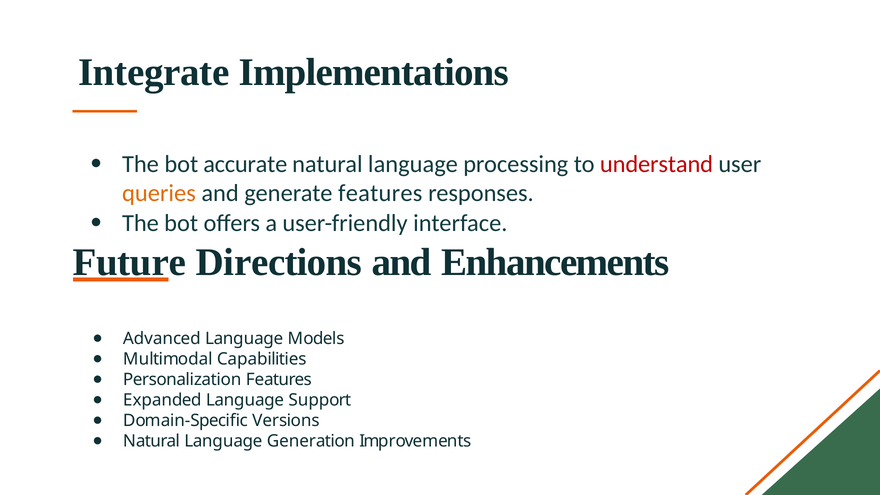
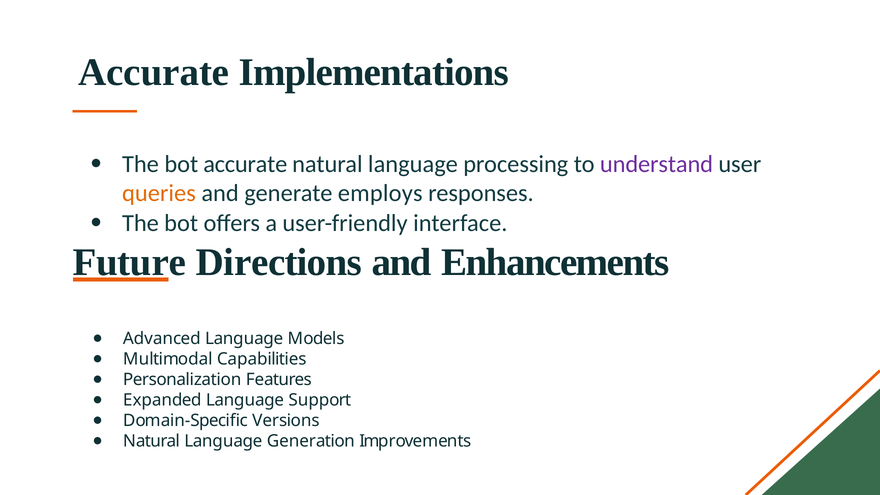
Integrate: Integrate -> Accurate (154, 72)
understand colour: red -> purple (657, 164)
generate features: features -> employs (380, 193)
